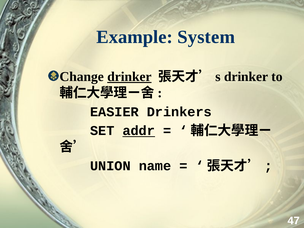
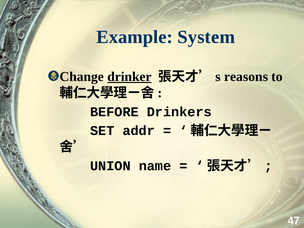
drinker: drinker -> reasons (246, 77)
EASIER: EASIER -> BEFORE (114, 112)
addr underline: present -> none (139, 131)
